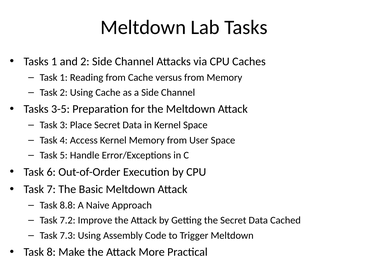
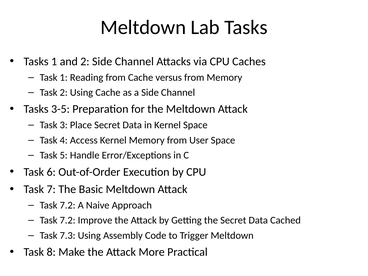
8.8: 8.8 -> 7.2 (68, 205)
